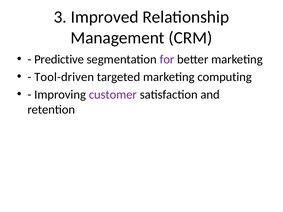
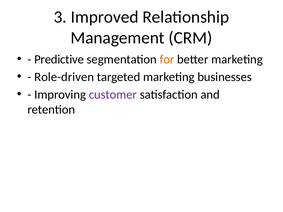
for colour: purple -> orange (167, 59)
Tool-driven: Tool-driven -> Role-driven (64, 77)
computing: computing -> businesses (225, 77)
